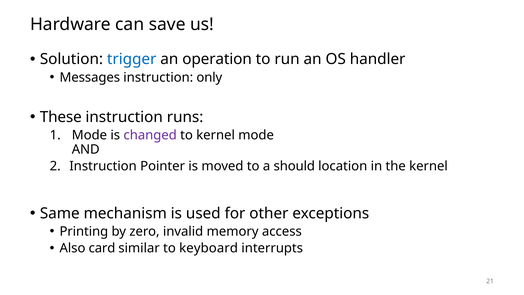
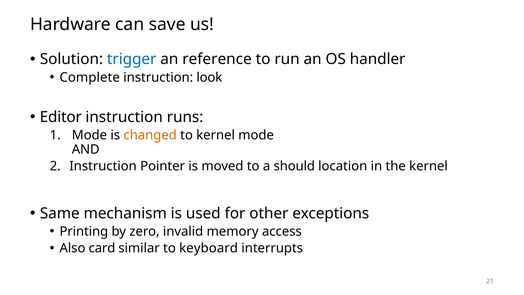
operation: operation -> reference (217, 59)
Messages: Messages -> Complete (90, 77)
only: only -> look (209, 77)
These: These -> Editor (61, 117)
changed colour: purple -> orange (150, 135)
